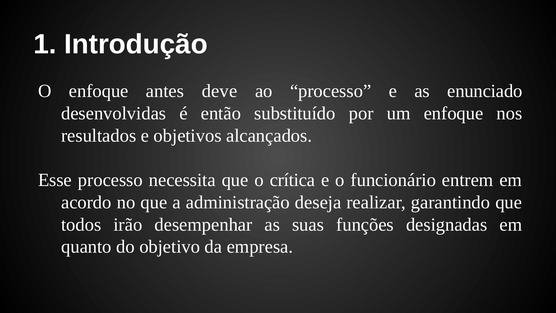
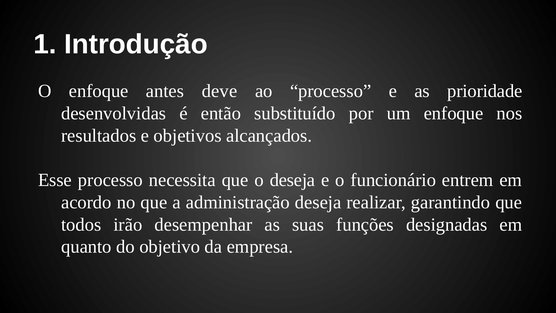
enunciado: enunciado -> prioridade (485, 91)
o crítica: crítica -> deseja (292, 180)
